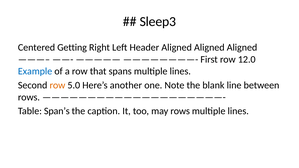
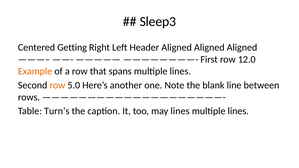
Example colour: blue -> orange (35, 71)
Span’s: Span’s -> Turn’s (57, 111)
may rows: rows -> lines (180, 111)
